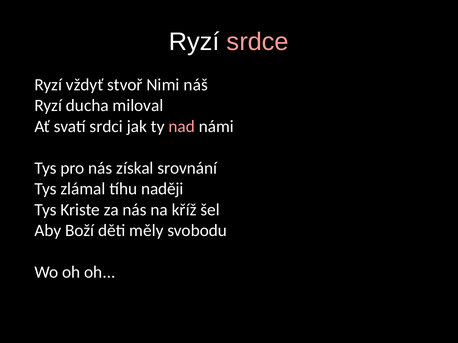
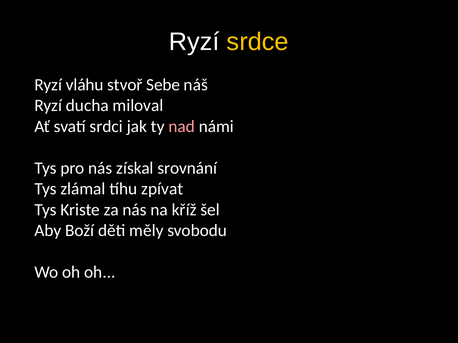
srdce colour: pink -> yellow (258, 42)
vždyť: vždyť -> vláhu (85, 85)
Nimi: Nimi -> Sebe (163, 85)
naději: naději -> zpívat (162, 189)
